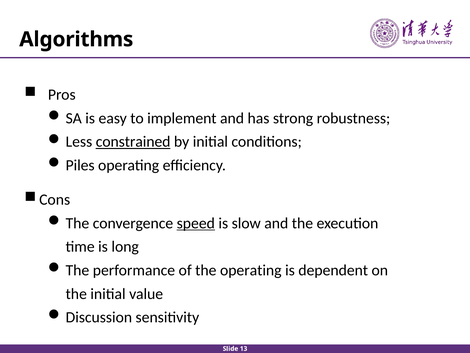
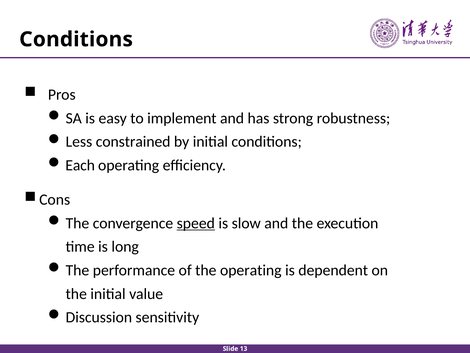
Algorithms: Algorithms -> Conditions (76, 39)
constrained underline: present -> none (133, 142)
Piles: Piles -> Each (80, 165)
